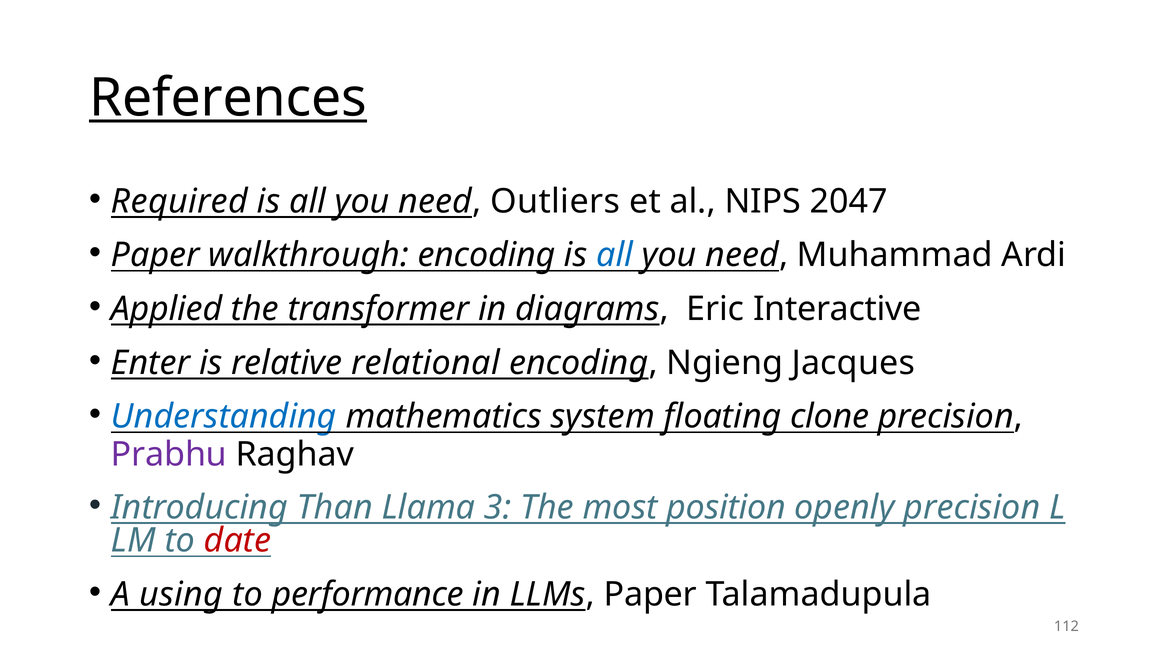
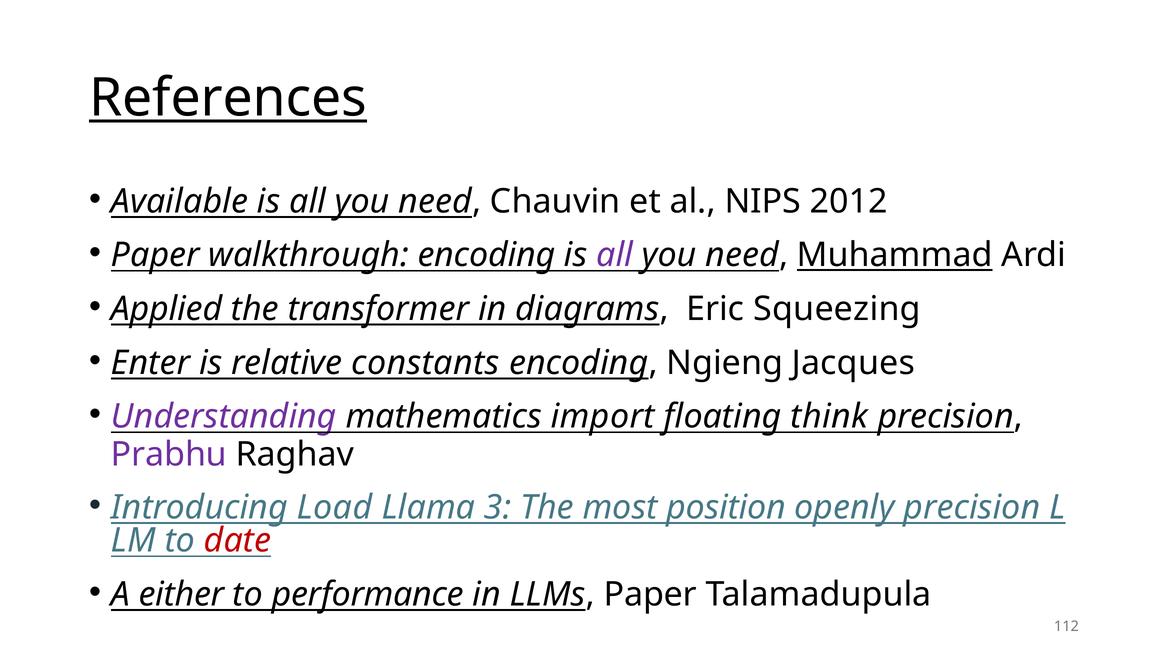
Required: Required -> Available (180, 201)
Outliers: Outliers -> Chauvin (555, 201)
2047: 2047 -> 2012 (849, 201)
all colour: blue -> purple (615, 255)
Muhammad underline: none -> present (895, 255)
Interactive: Interactive -> Squeezing (837, 309)
relational: relational -> constants (426, 363)
Understanding colour: blue -> purple (224, 417)
system: system -> import (603, 417)
clone: clone -> think (829, 417)
Than: Than -> Load (335, 507)
using: using -> either (181, 594)
